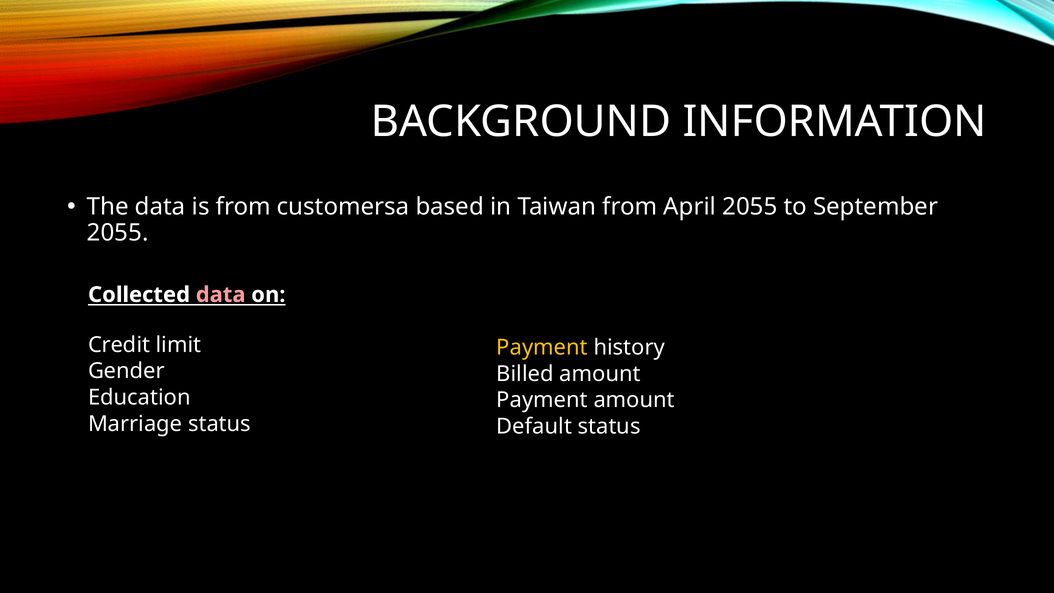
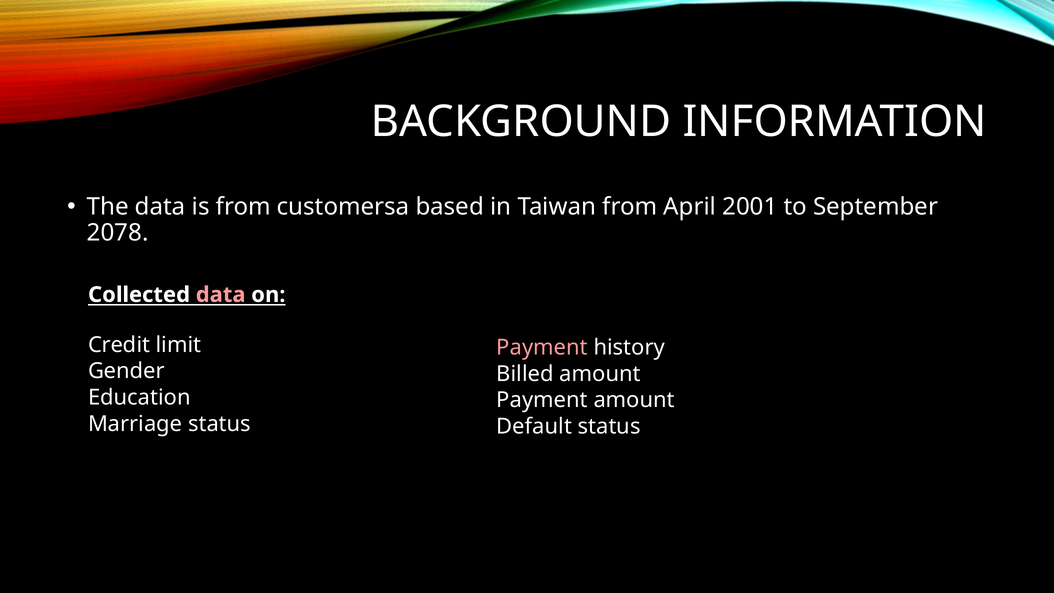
April 2055: 2055 -> 2001 (750, 207)
2055: 2055 -> 2078 (118, 233)
Payment colour: yellow -> pink (542, 347)
